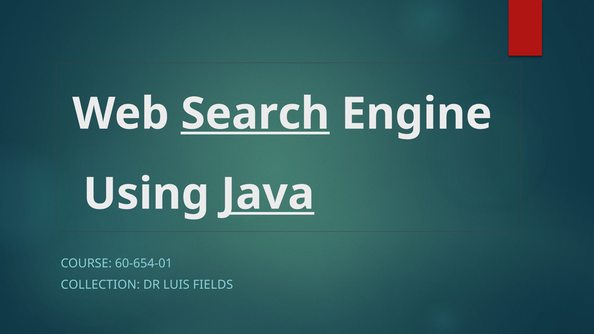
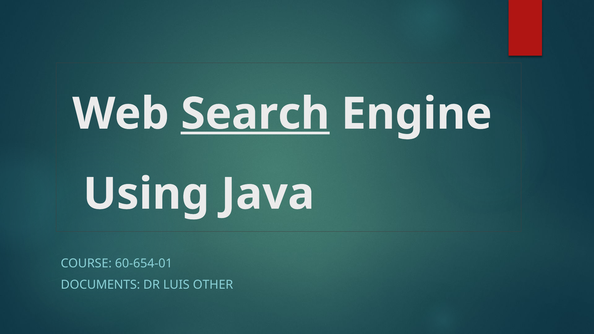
Java underline: present -> none (268, 194)
COLLECTION: COLLECTION -> DOCUMENTS (100, 285)
FIELDS: FIELDS -> OTHER (213, 285)
